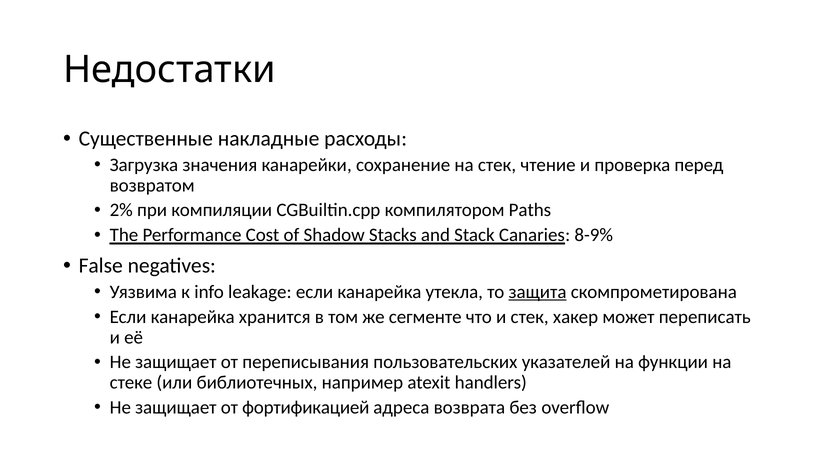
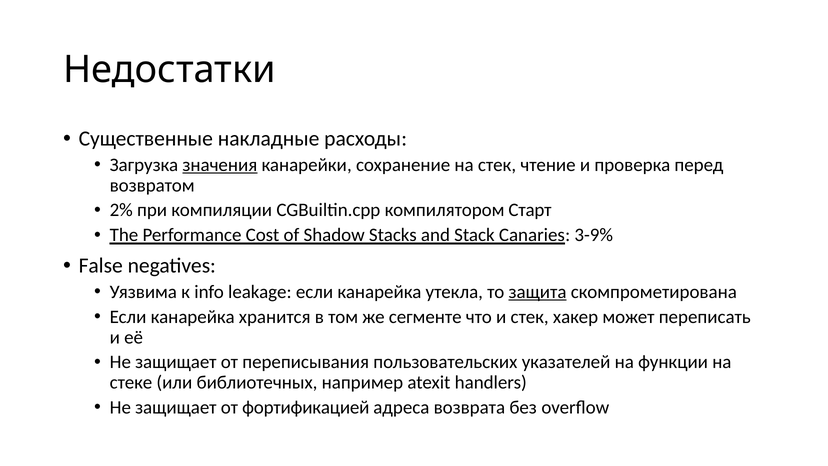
значения underline: none -> present (220, 165)
Paths: Paths -> Старт (530, 210)
8-9%: 8-9% -> 3-9% (594, 235)
